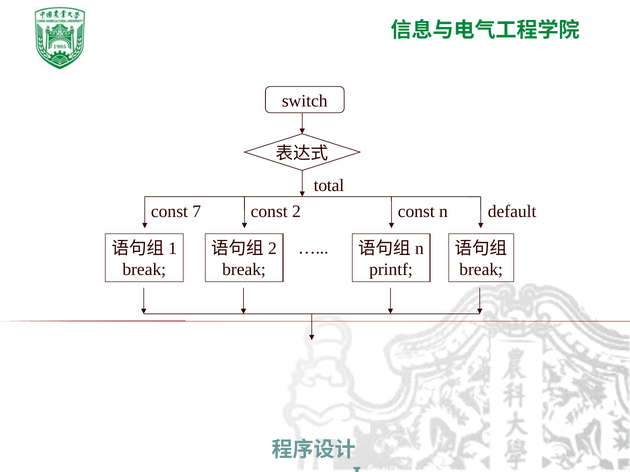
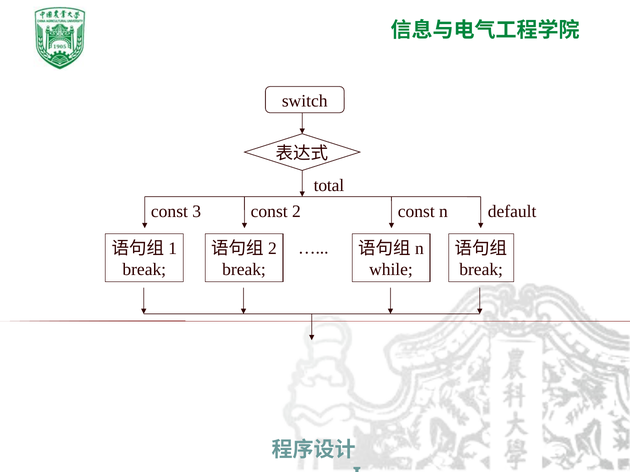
7: 7 -> 3 (197, 212)
printf: printf -> while (391, 270)
